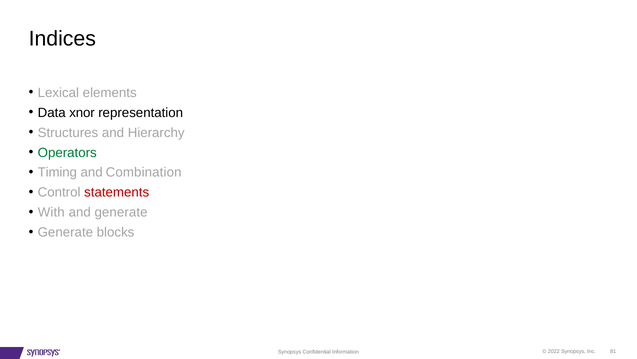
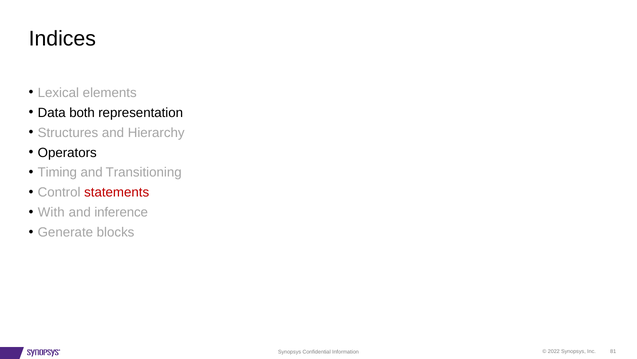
xnor: xnor -> both (82, 112)
Operators colour: green -> black (67, 152)
Combination: Combination -> Transitioning (144, 172)
and generate: generate -> inference (121, 212)
